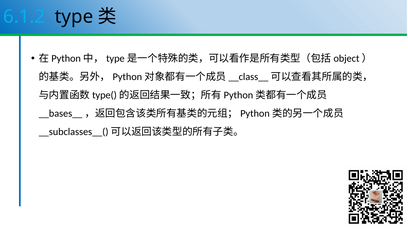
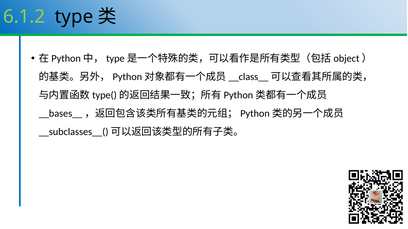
6.1.2 colour: light blue -> light green (24, 17)
